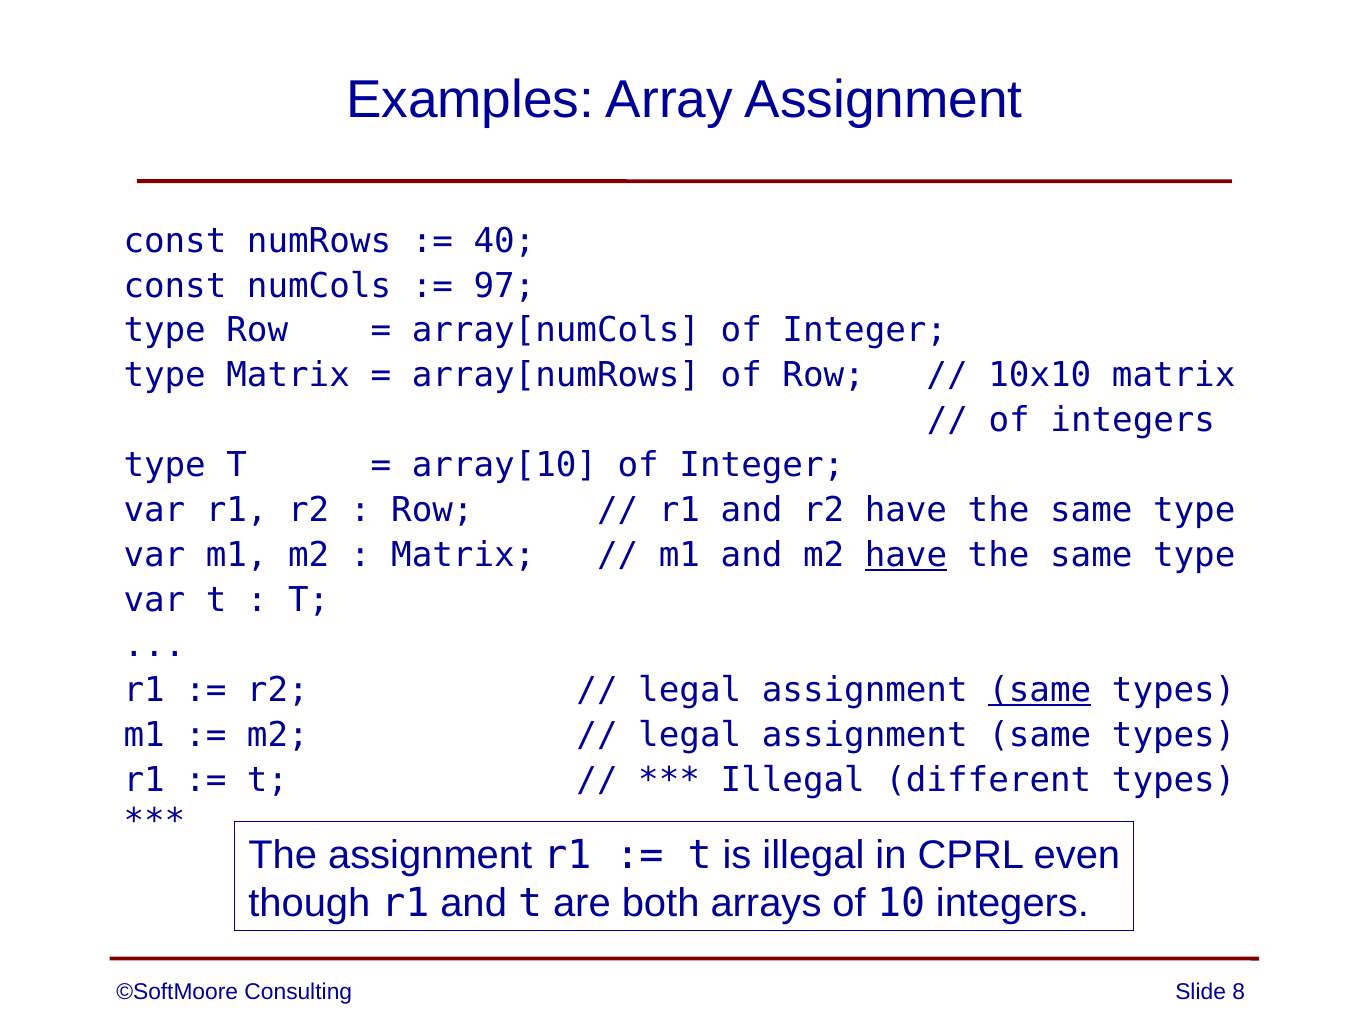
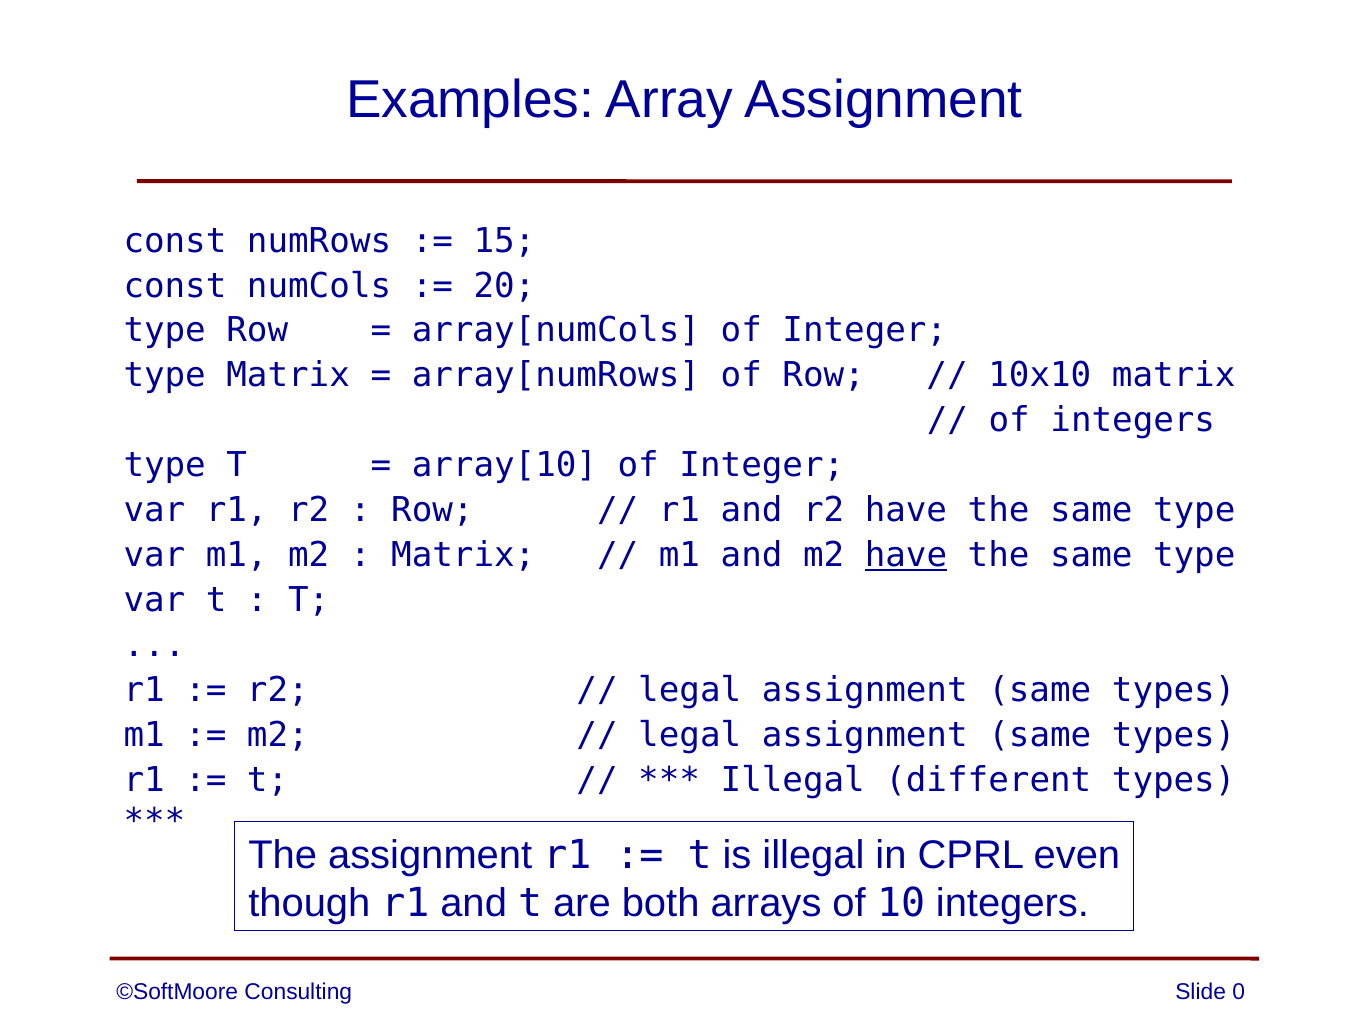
40: 40 -> 15 (504, 241)
97: 97 -> 20 (504, 286)
same underline: present -> none (1040, 690)
8: 8 -> 0 (1239, 992)
